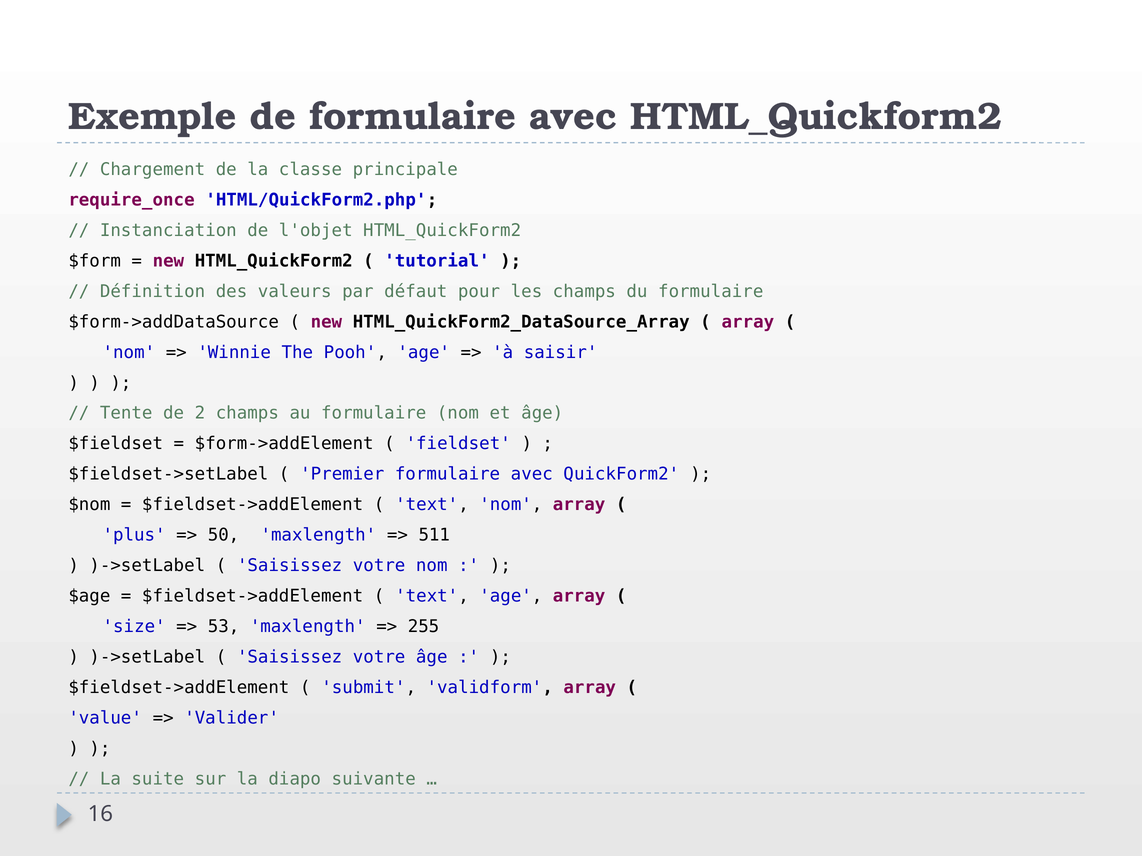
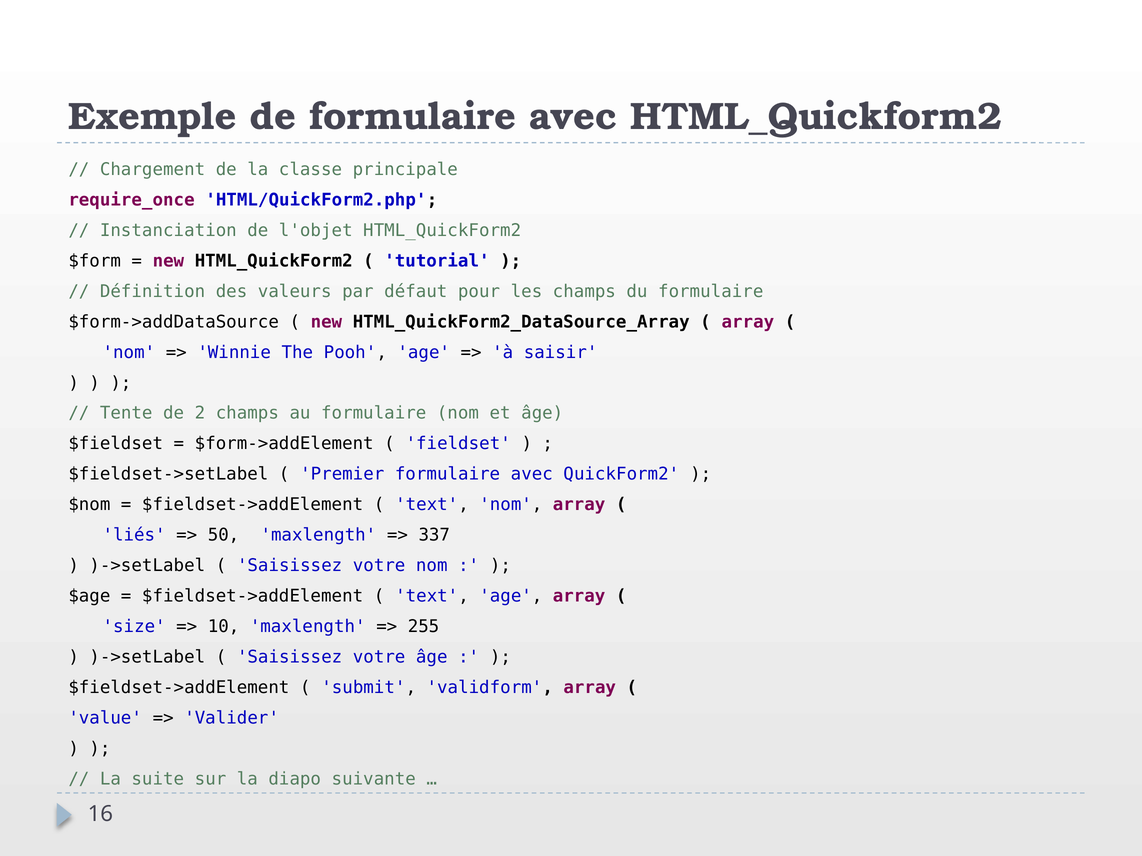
plus: plus -> liés (134, 535)
511: 511 -> 337 (434, 535)
53: 53 -> 10 (224, 627)
